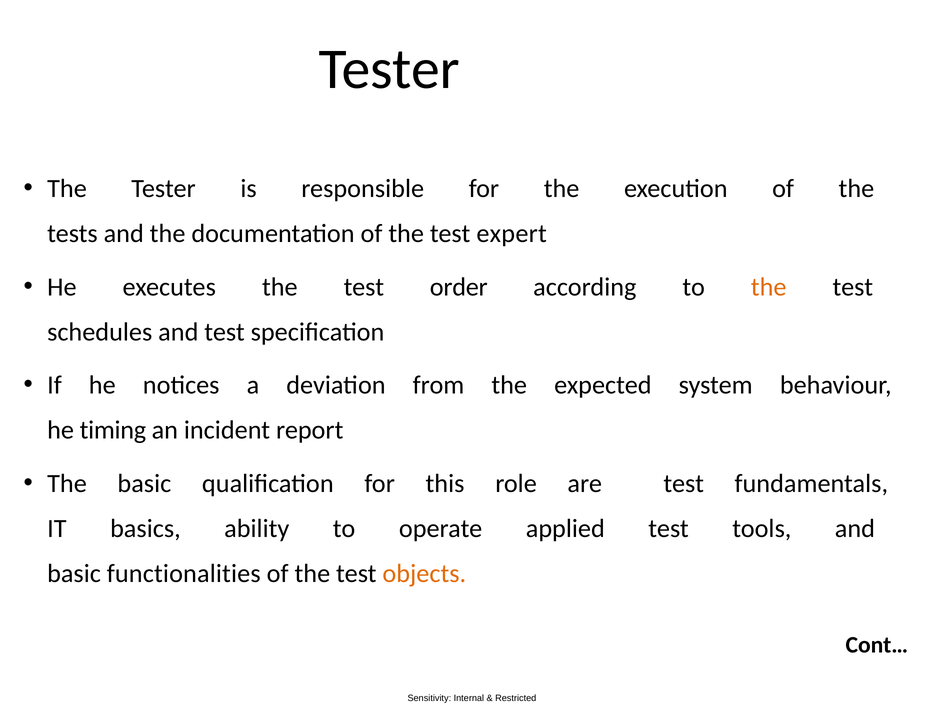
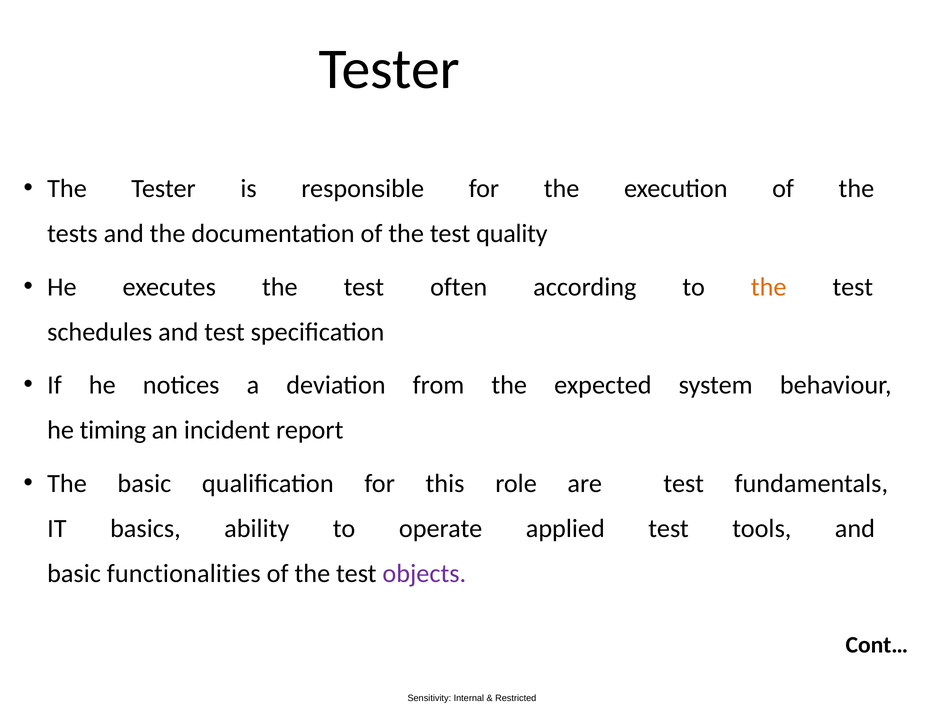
expert: expert -> quality (512, 233)
order: order -> often (459, 287)
objects colour: orange -> purple (424, 574)
